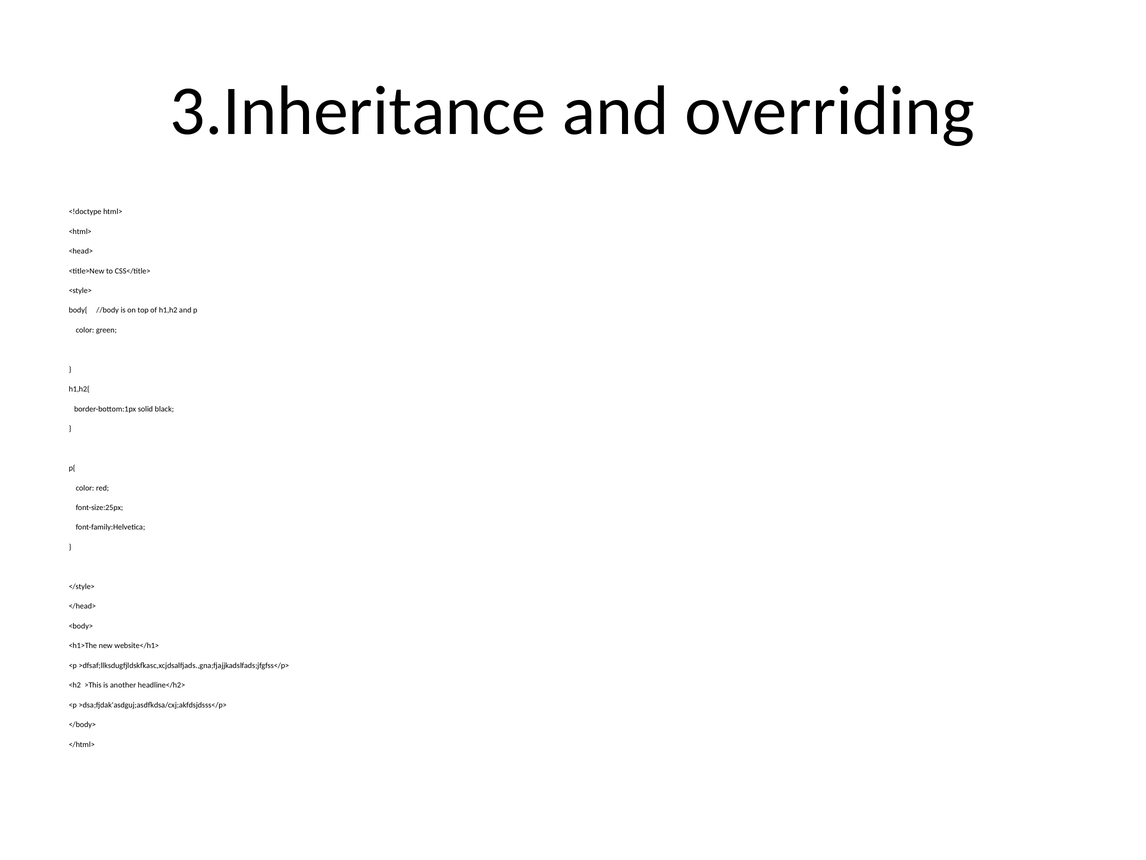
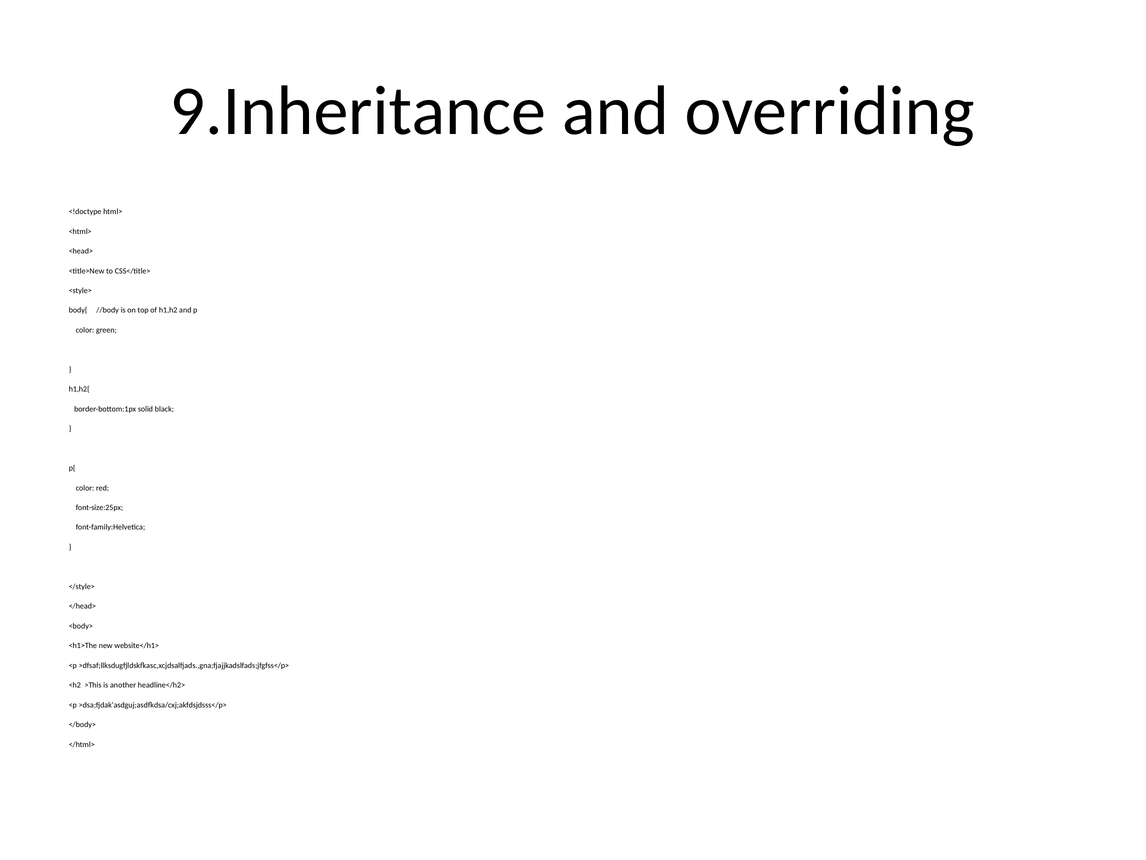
3.Inheritance: 3.Inheritance -> 9.Inheritance (358, 111)
